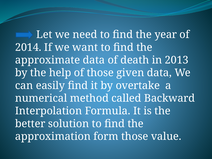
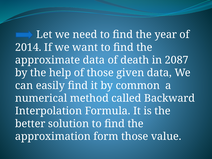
2013: 2013 -> 2087 (177, 60)
overtake: overtake -> common (138, 86)
